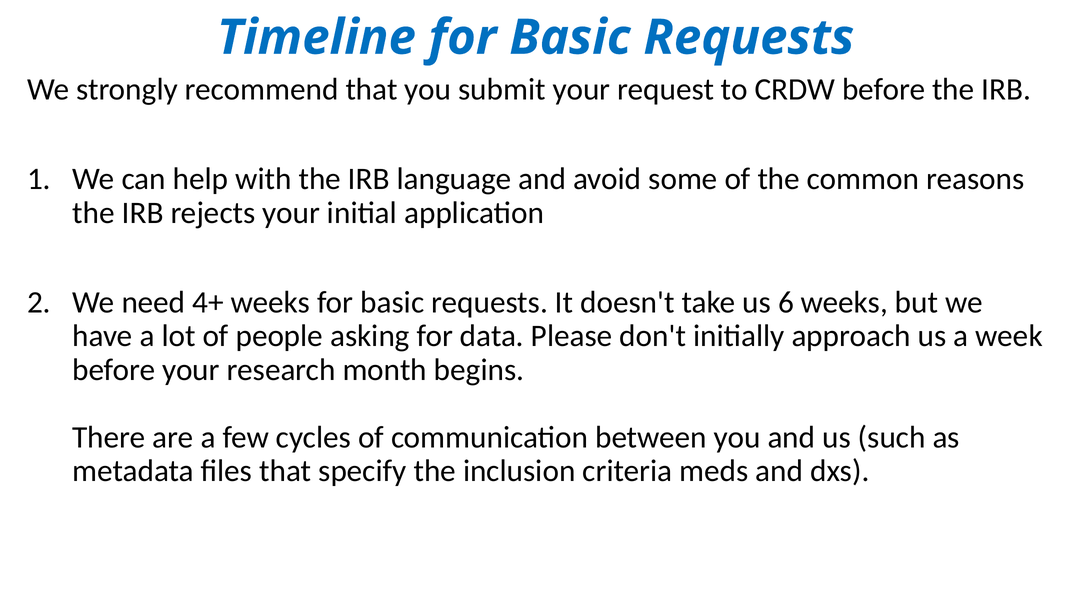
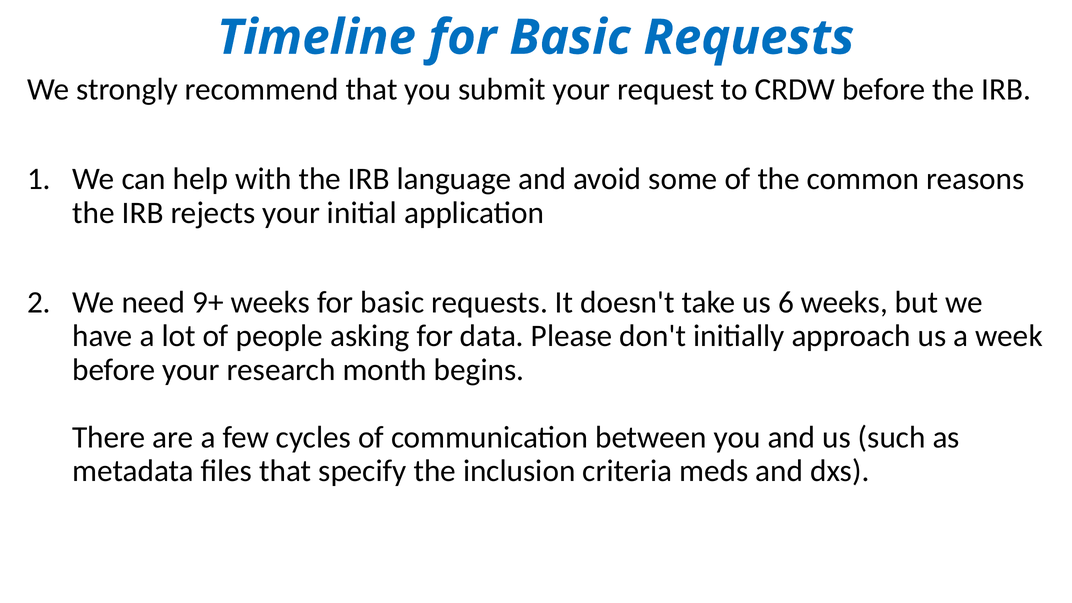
4+: 4+ -> 9+ (208, 302)
